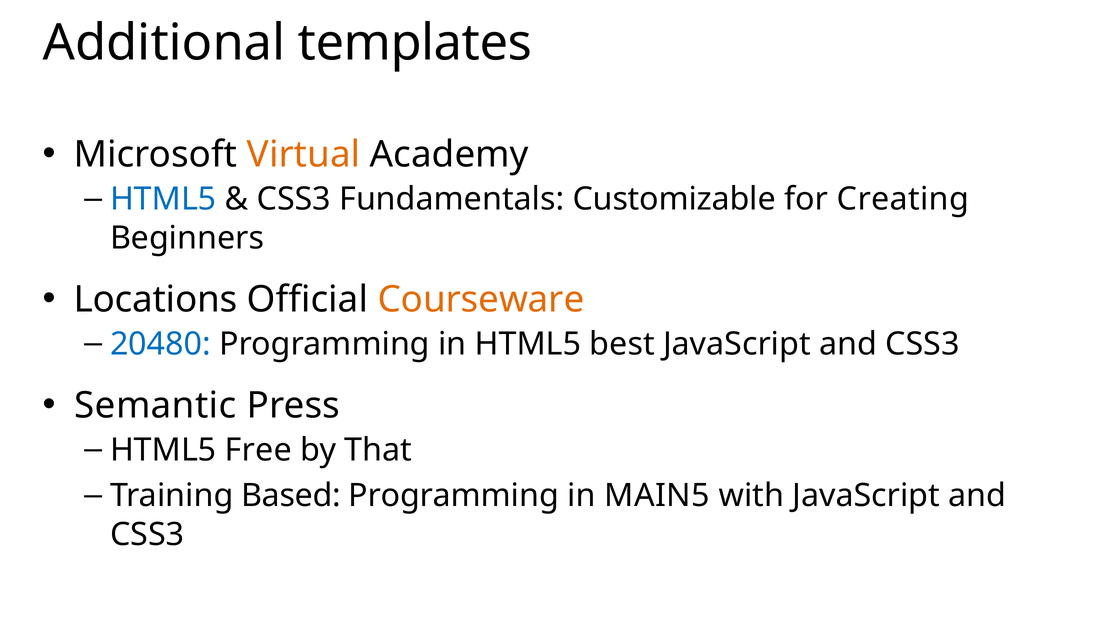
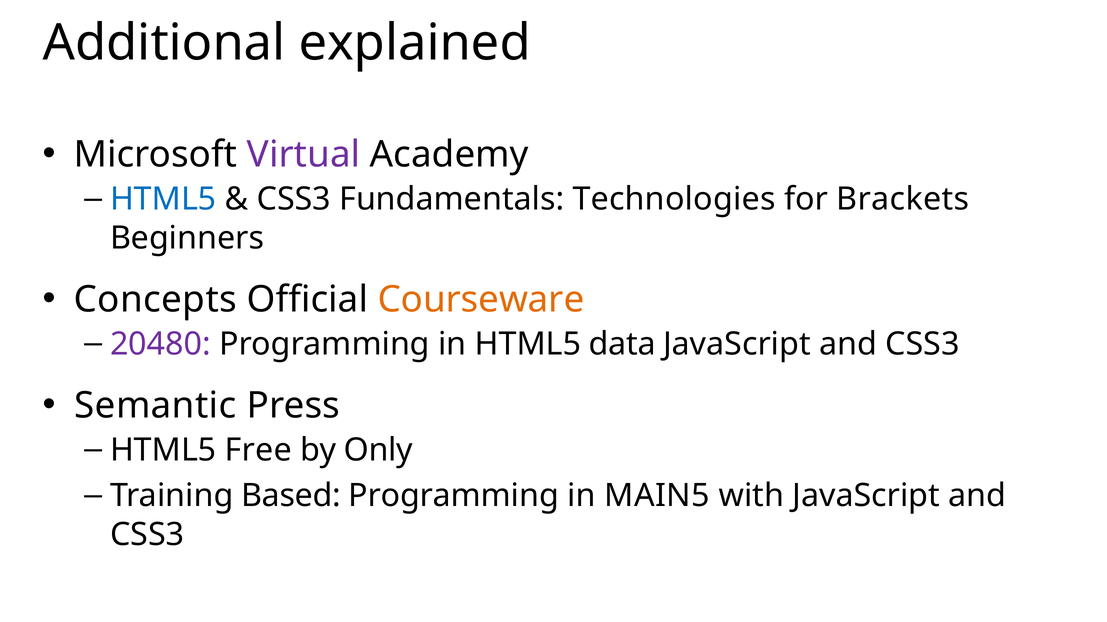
templates: templates -> explained (415, 43)
Virtual colour: orange -> purple (304, 155)
Customizable: Customizable -> Technologies (674, 200)
Creating: Creating -> Brackets (903, 200)
Locations: Locations -> Concepts (155, 300)
20480 colour: blue -> purple (160, 344)
best: best -> data (622, 344)
That: That -> Only (378, 451)
